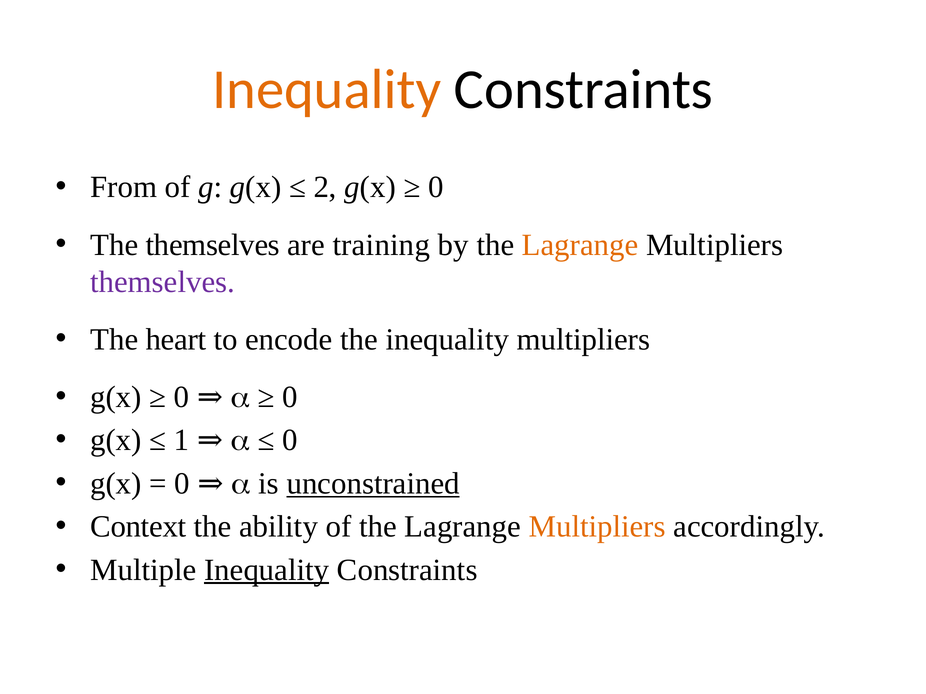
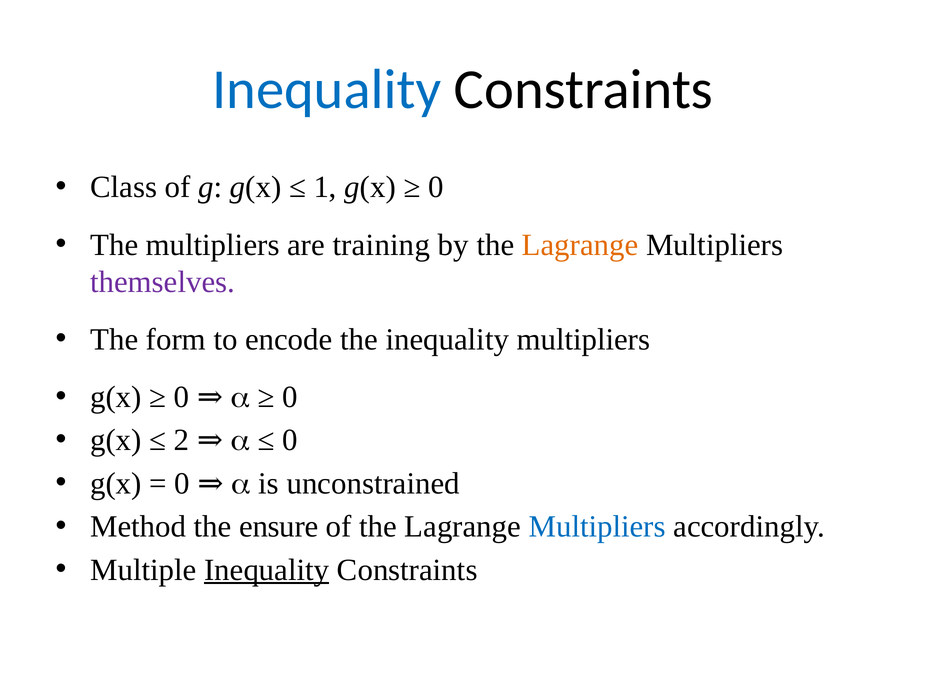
Inequality colour: orange -> blue (327, 90)
From: From -> Class (124, 187)
2: 2 -> 1 (325, 187)
The themselves: themselves -> multipliers (213, 245)
heart: heart -> form (176, 340)
1: 1 -> 2 (182, 441)
unconstrained underline: present -> none (373, 484)
Context: Context -> Method (138, 527)
ability: ability -> ensure (279, 527)
Multipliers colour: orange -> blue (597, 527)
